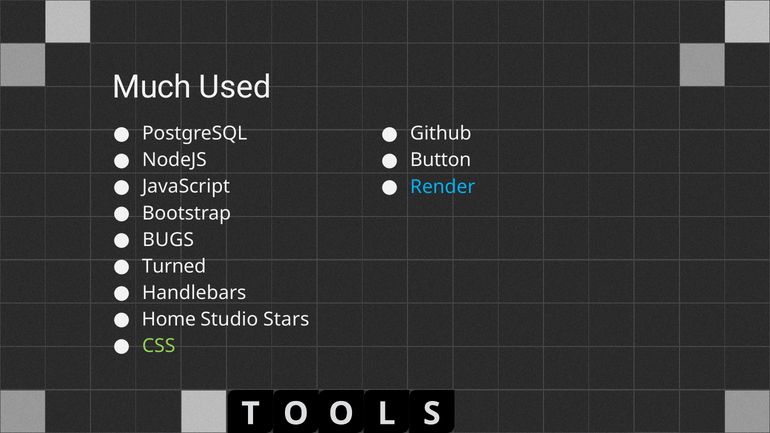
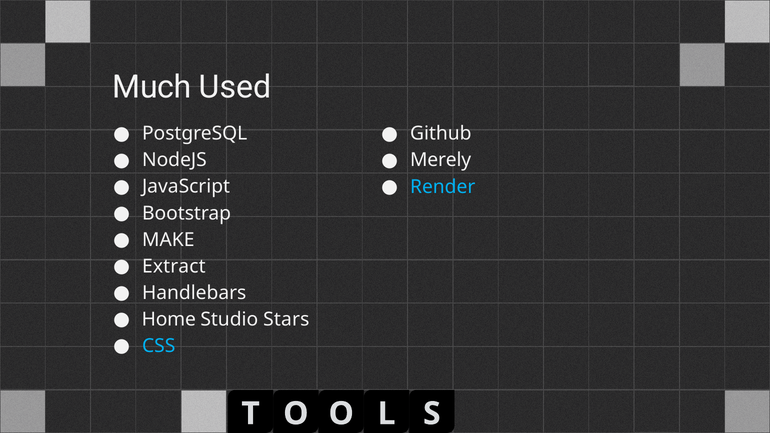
Button: Button -> Merely (441, 160)
BUGS: BUGS -> MAKE (168, 240)
Turned: Turned -> Extract (174, 266)
CSS colour: light green -> light blue (159, 346)
